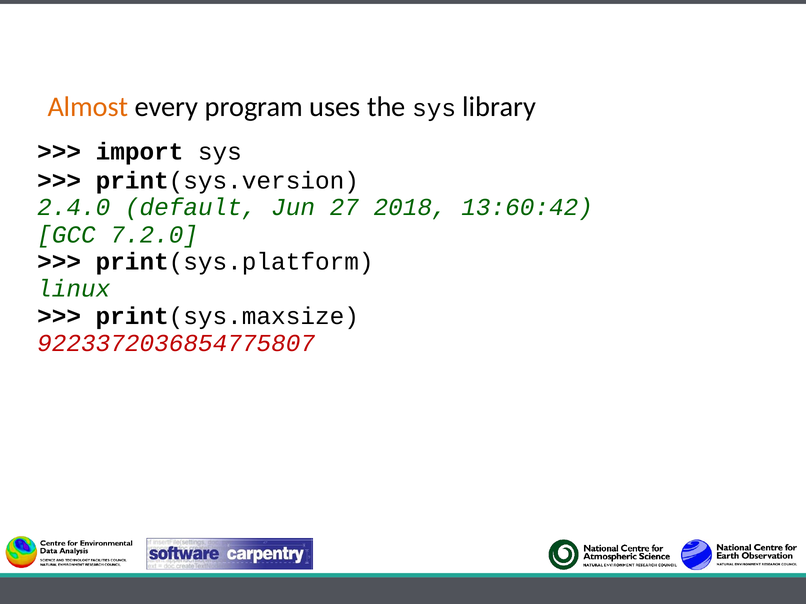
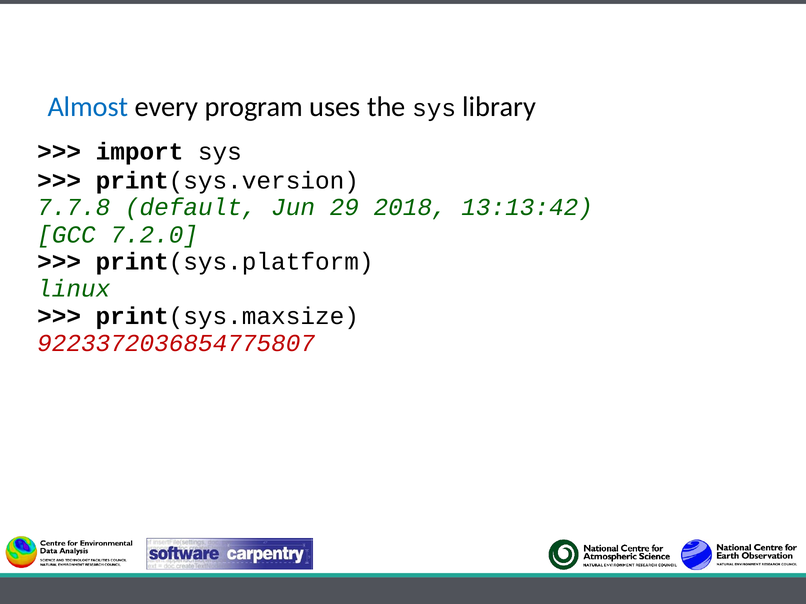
Almost colour: orange -> blue (88, 107)
2.4.0: 2.4.0 -> 7.7.8 (74, 208)
27: 27 -> 29 (344, 208)
13:60:42: 13:60:42 -> 13:13:42 (527, 208)
